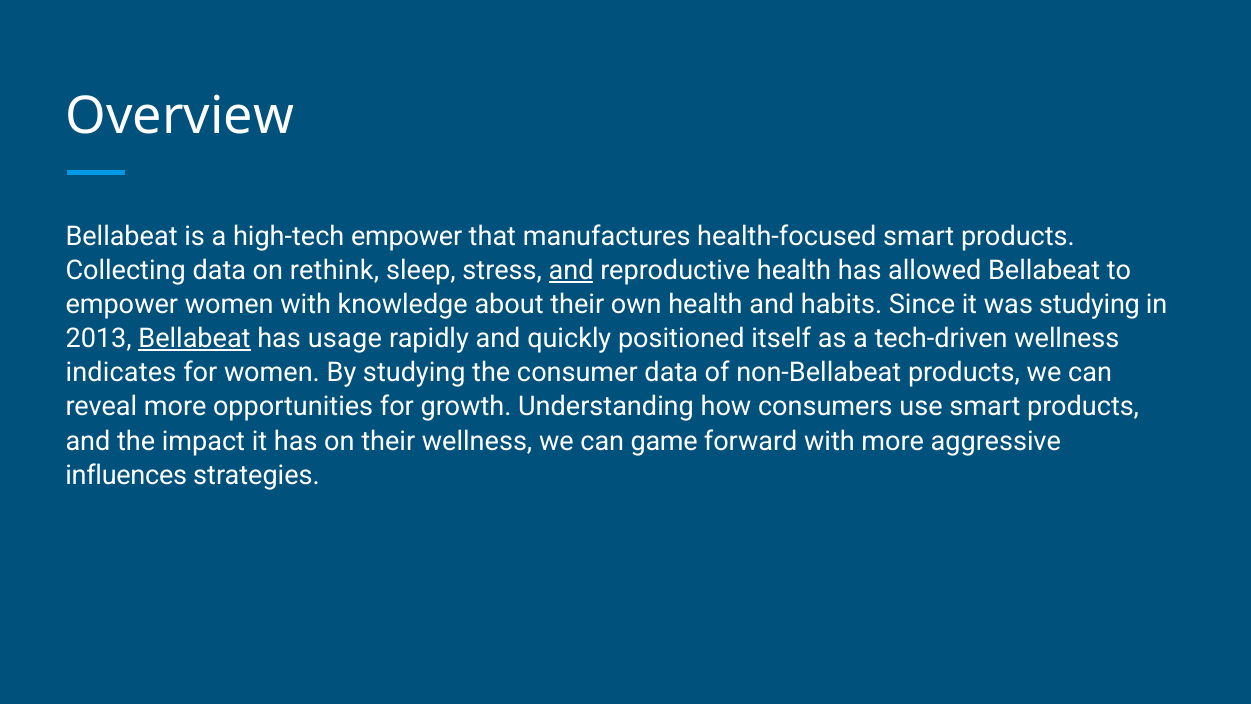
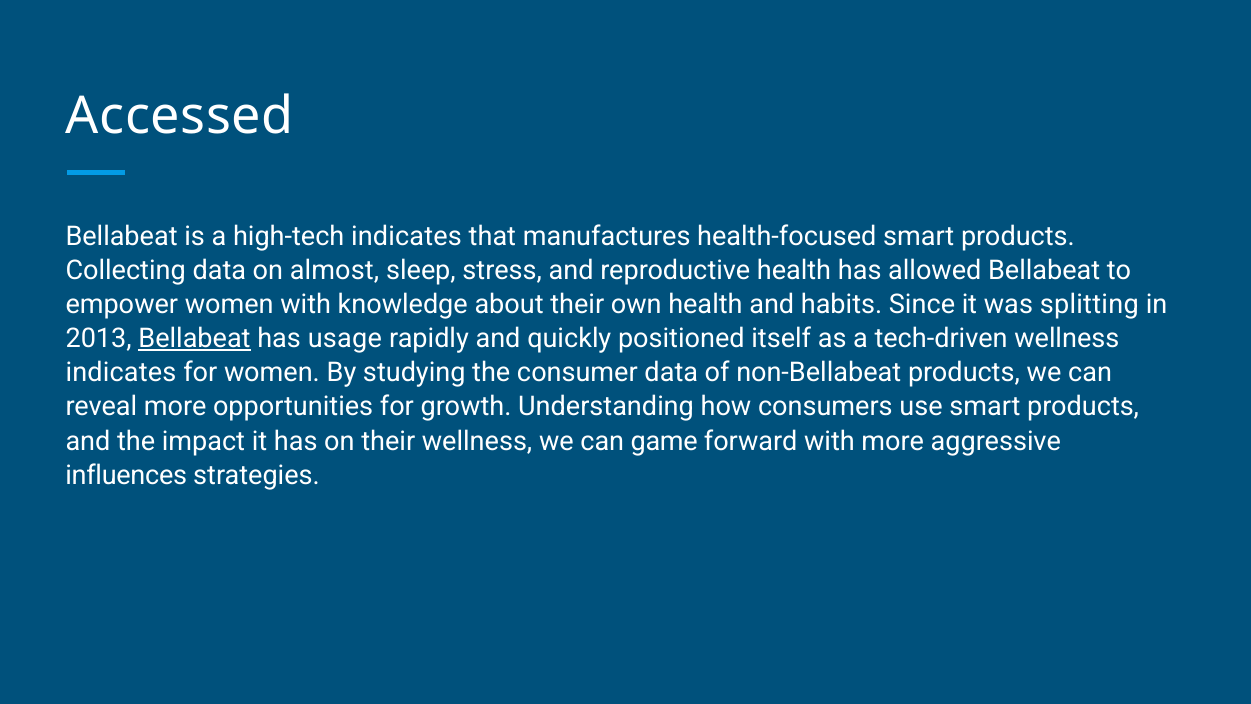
Overview: Overview -> Accessed (180, 116)
high-tech empower: empower -> indicates (406, 236)
rethink: rethink -> almost (334, 270)
and underline: present -> none (571, 270)
was studying: studying -> splitting (1089, 304)
